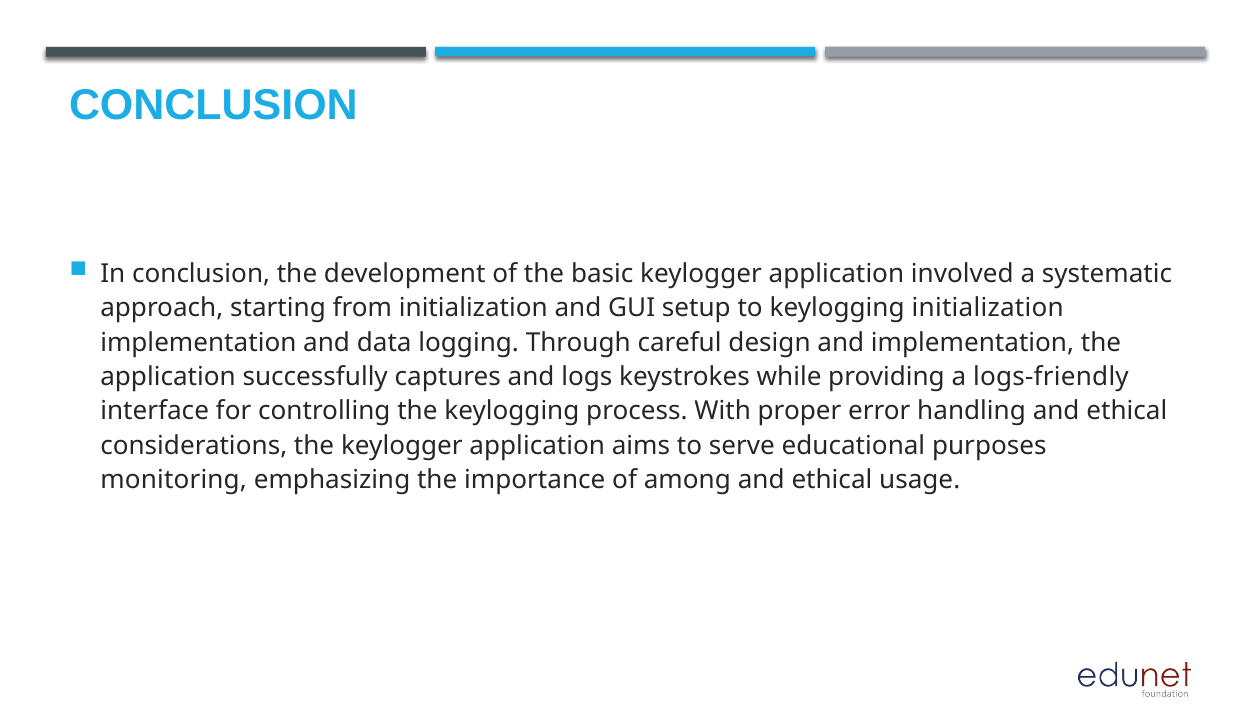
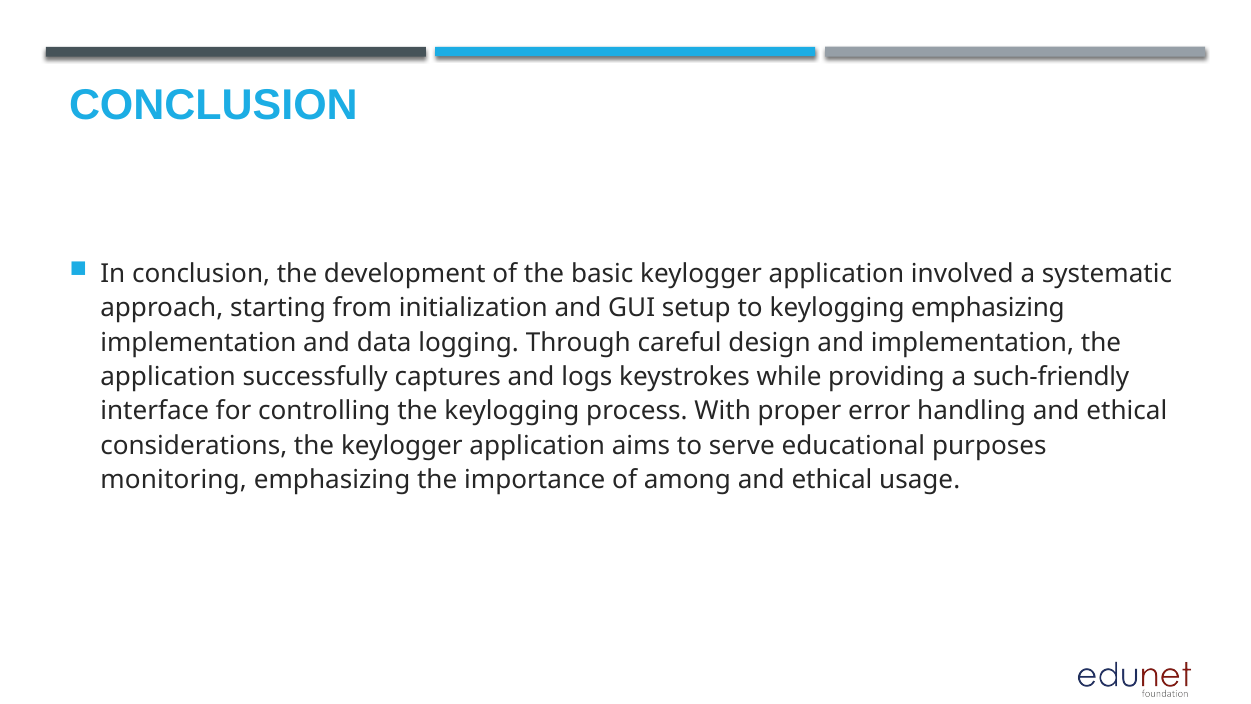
keylogging initialization: initialization -> emphasizing (988, 308)
logs-friendly: logs-friendly -> such-friendly (1051, 377)
